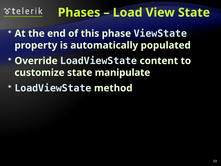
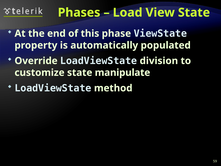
content: content -> division (159, 61)
